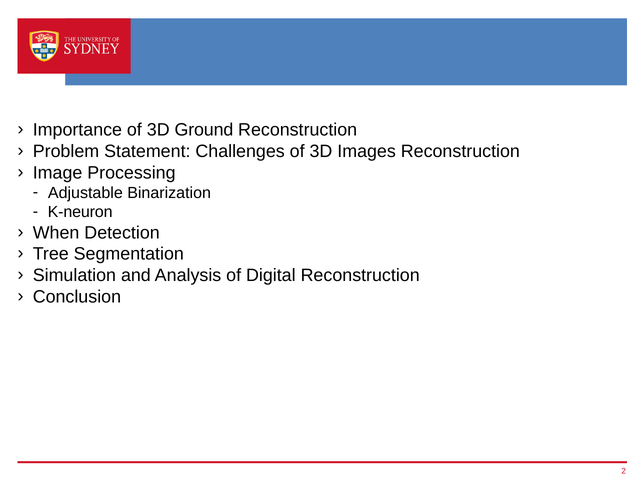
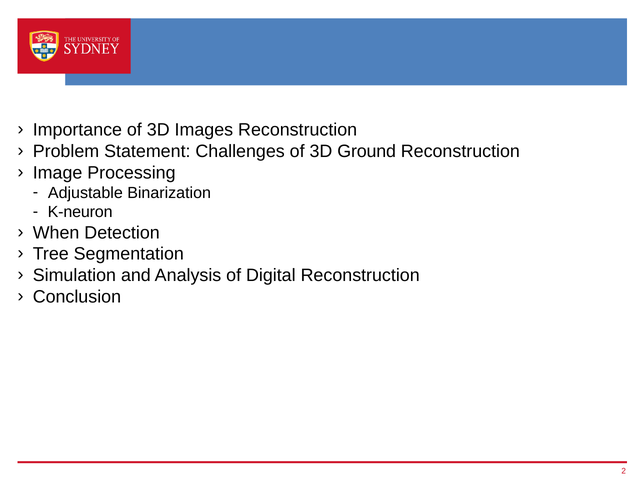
Ground: Ground -> Images (204, 130)
Images: Images -> Ground (367, 151)
